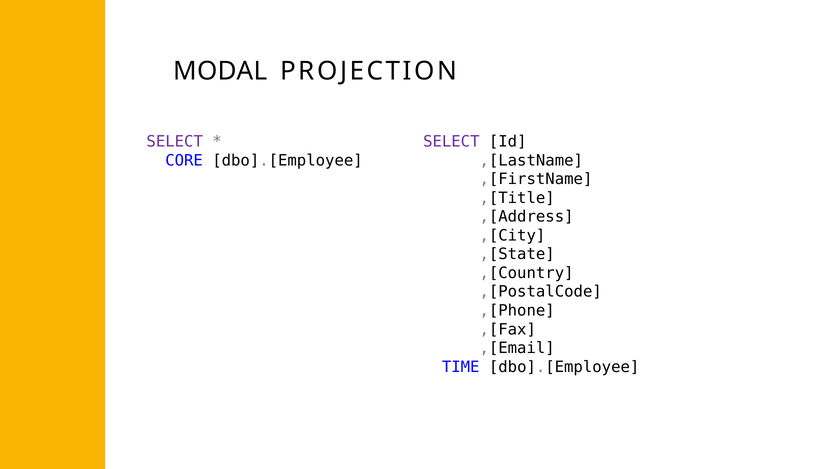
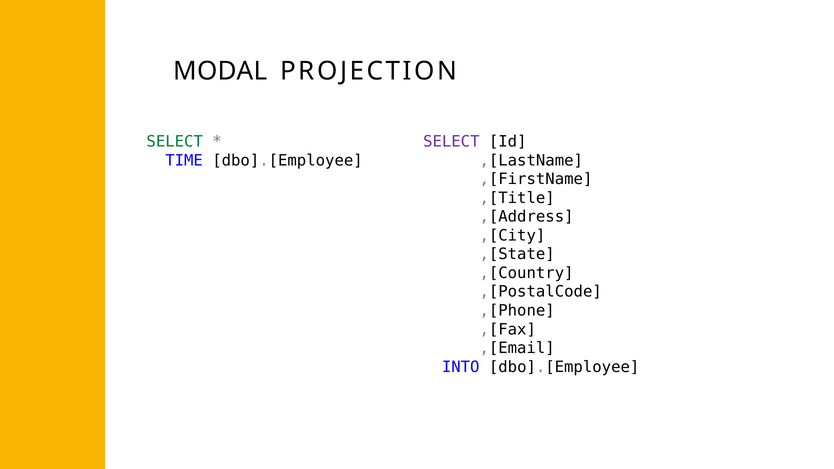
SELECT colour: purple -> green (175, 142)
CORE: CORE -> TIME (184, 161)
TIME: TIME -> INTO (461, 367)
